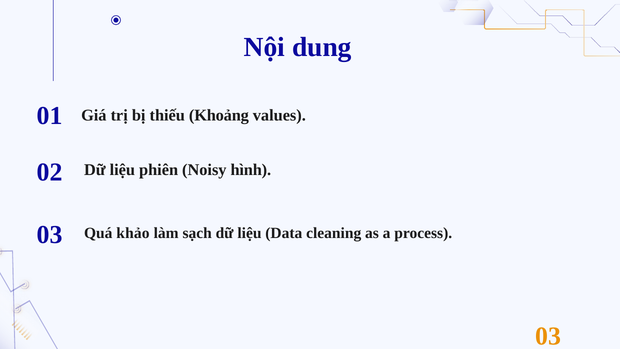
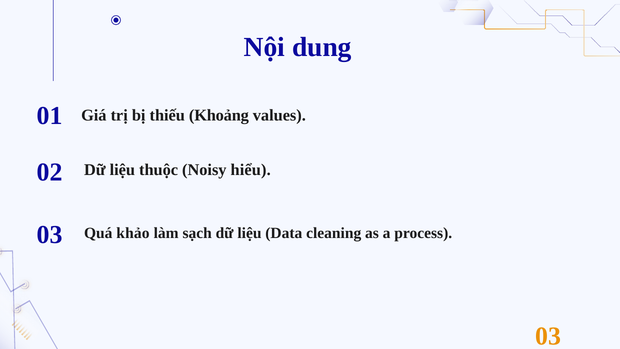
phiên: phiên -> thuộc (159, 170)
hình: hình -> hiểu (251, 170)
